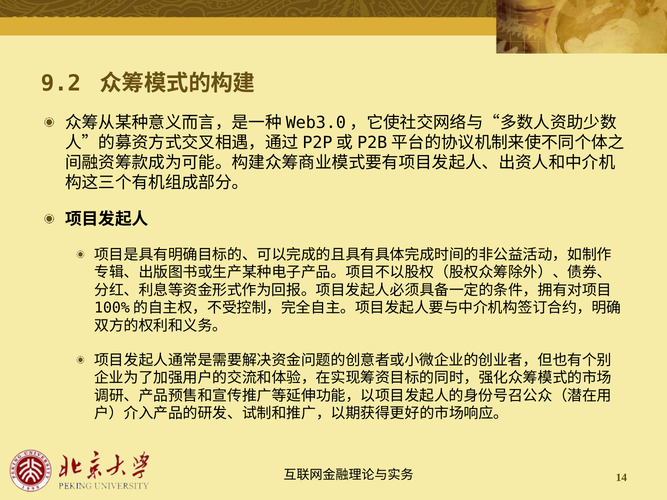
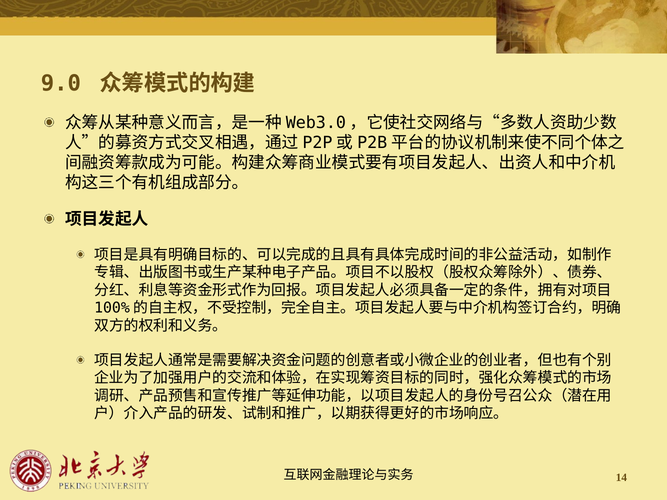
9.2: 9.2 -> 9.0 (61, 84)
